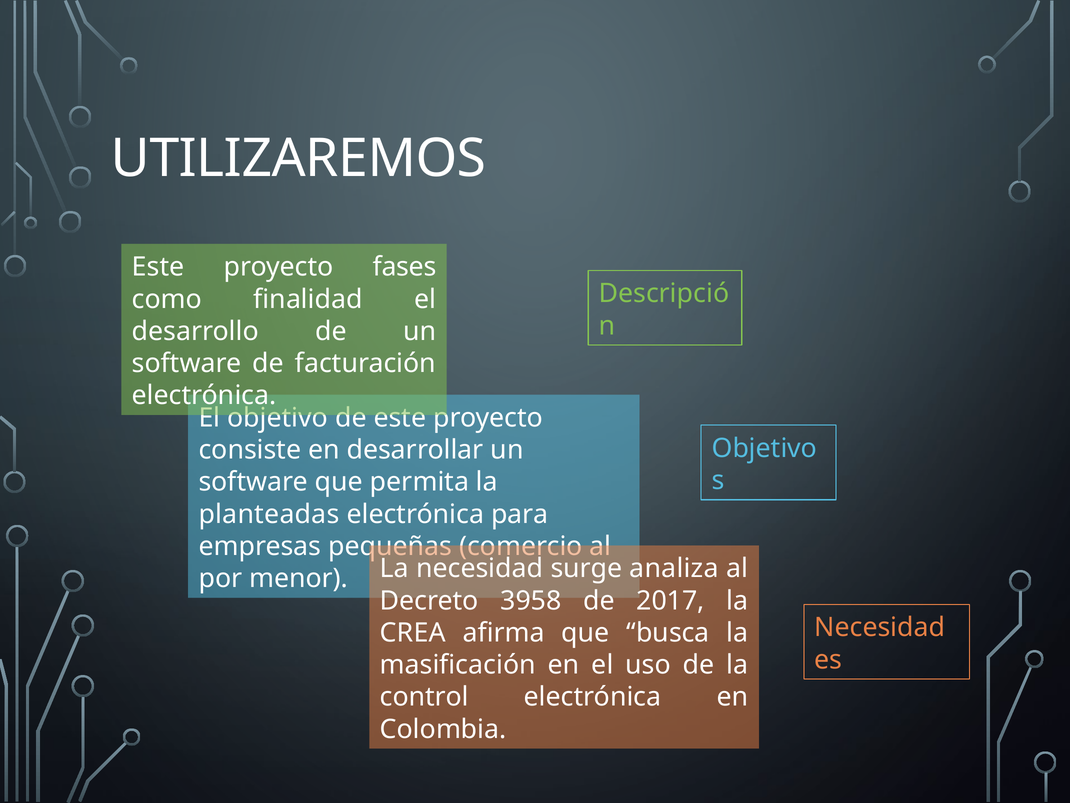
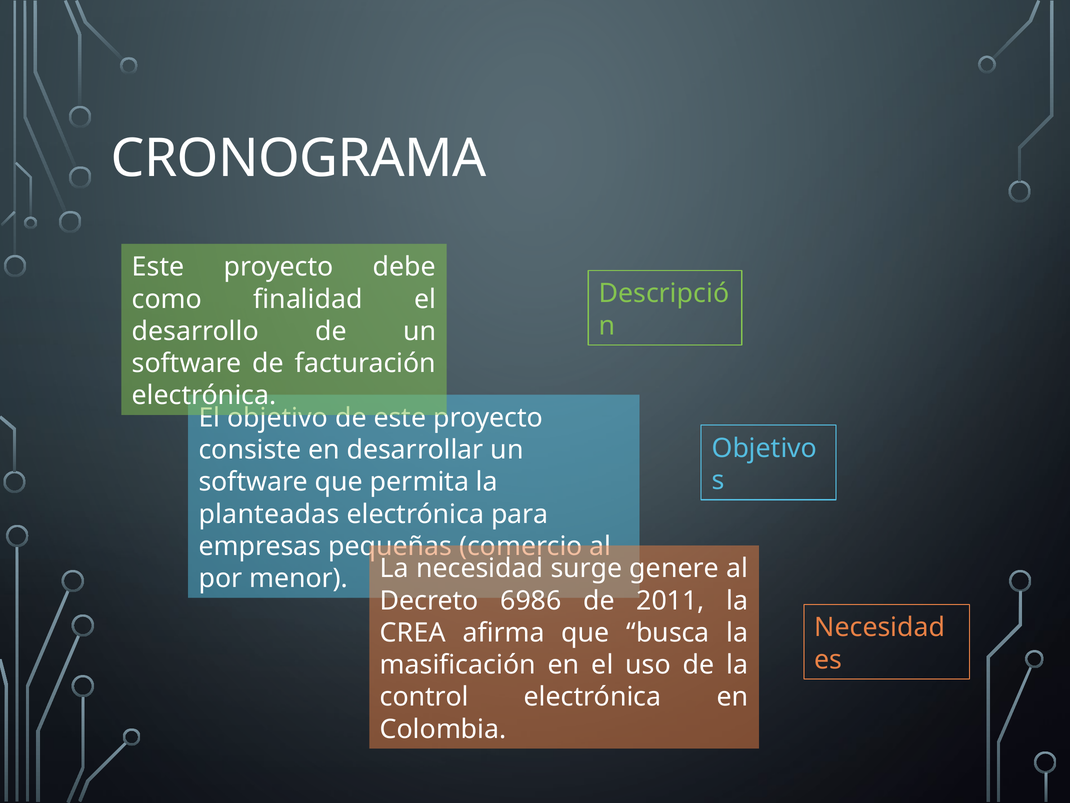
UTILIZAREMOS: UTILIZAREMOS -> CRONOGRAMA (299, 159)
fases: fases -> debe (404, 267)
analiza: analiza -> genere (674, 568)
3958: 3958 -> 6986 (531, 600)
2017: 2017 -> 2011 (670, 600)
